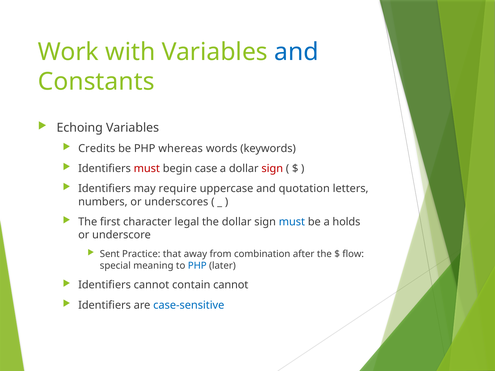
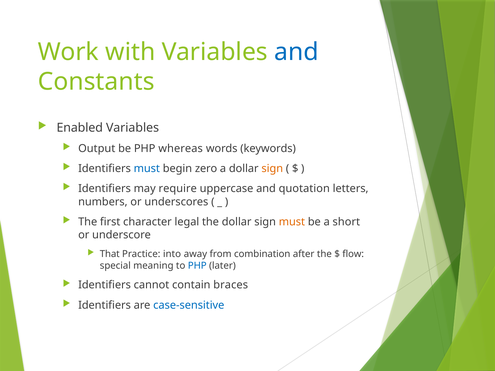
Echoing: Echoing -> Enabled (80, 128)
Credits: Credits -> Output (97, 149)
must colour: red -> blue (147, 169)
case: case -> zero (206, 169)
sign colour: red -> orange (272, 169)
must colour: blue -> orange (292, 222)
holds: holds -> short (346, 222)
Sent: Sent -> That (110, 254)
that: that -> into (172, 254)
contain cannot: cannot -> braces (231, 285)
